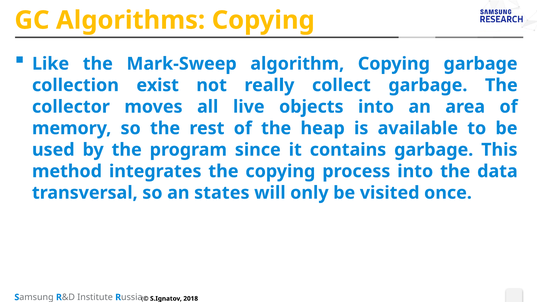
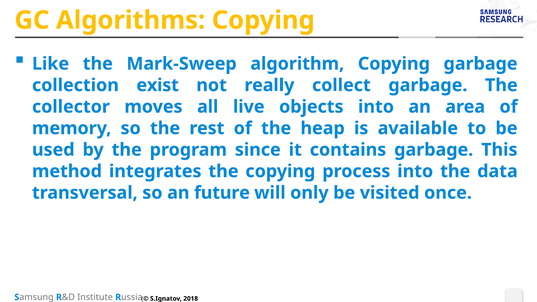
states: states -> future (222, 193)
